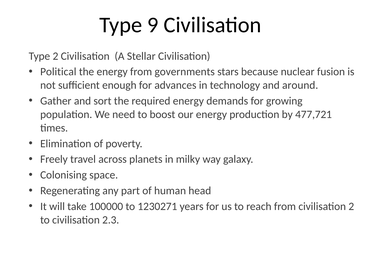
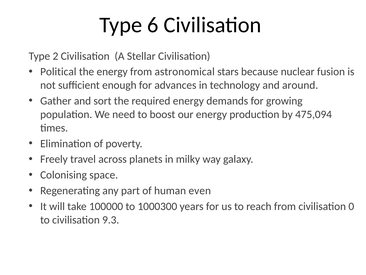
9: 9 -> 6 (153, 25)
governments: governments -> astronomical (185, 72)
477,721: 477,721 -> 475,094 (314, 114)
head: head -> even (200, 190)
1230271: 1230271 -> 1000300 (157, 206)
civilisation 2: 2 -> 0 (351, 206)
2.3: 2.3 -> 9.3 (111, 219)
